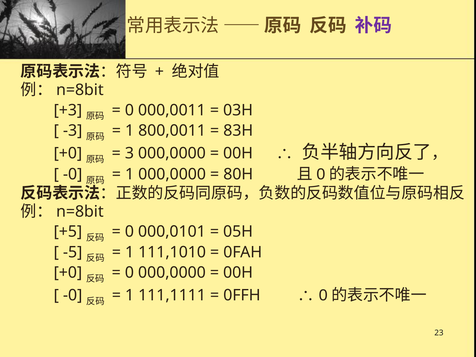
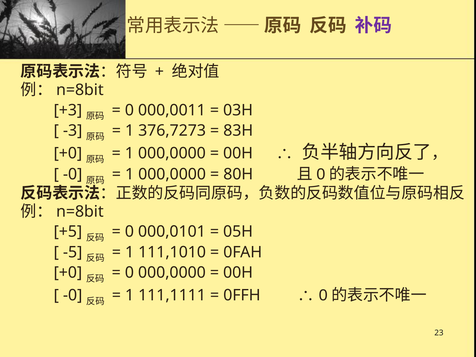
800,0011: 800,0011 -> 376,7273 (172, 131)
3: 3 -> 1 (129, 153)
